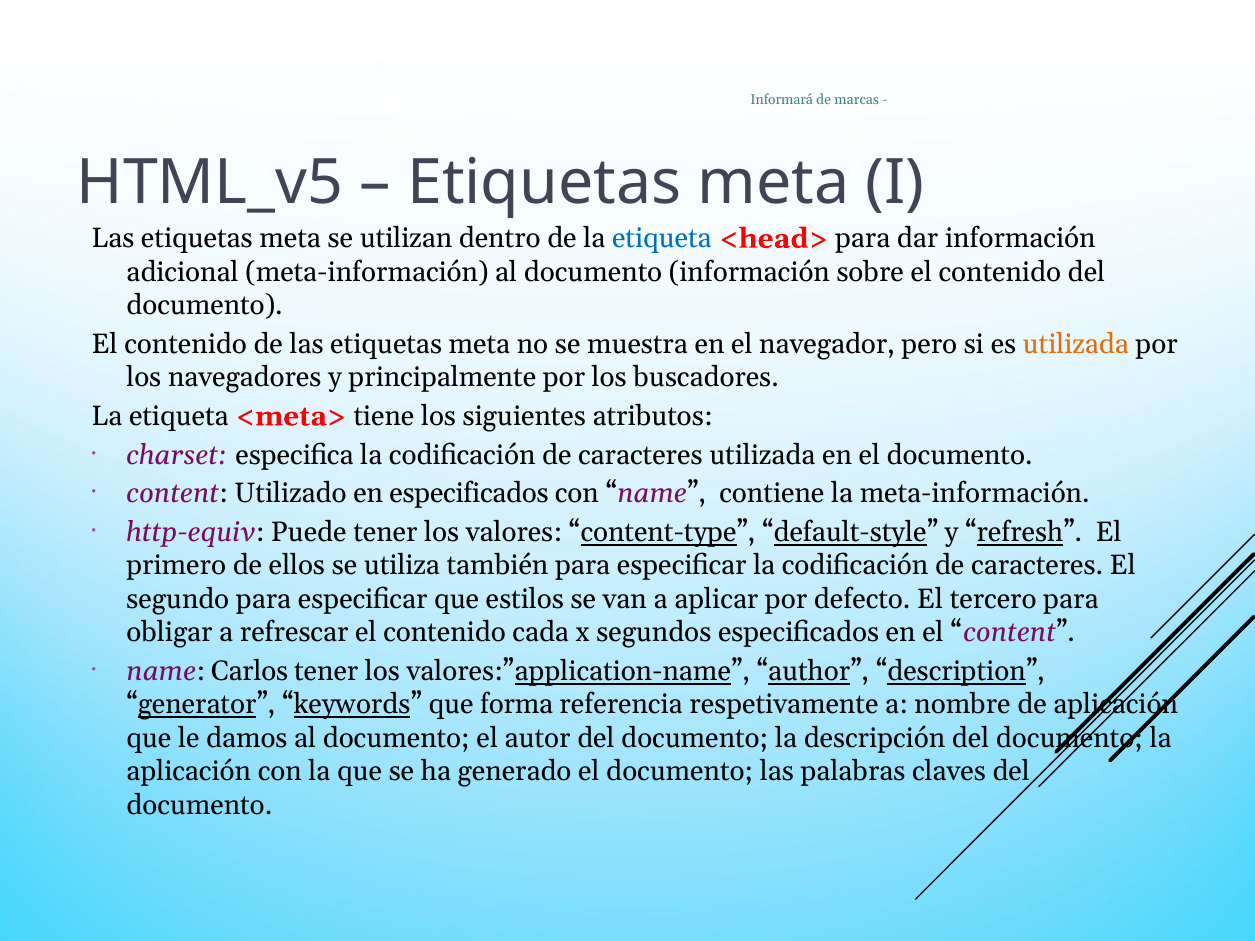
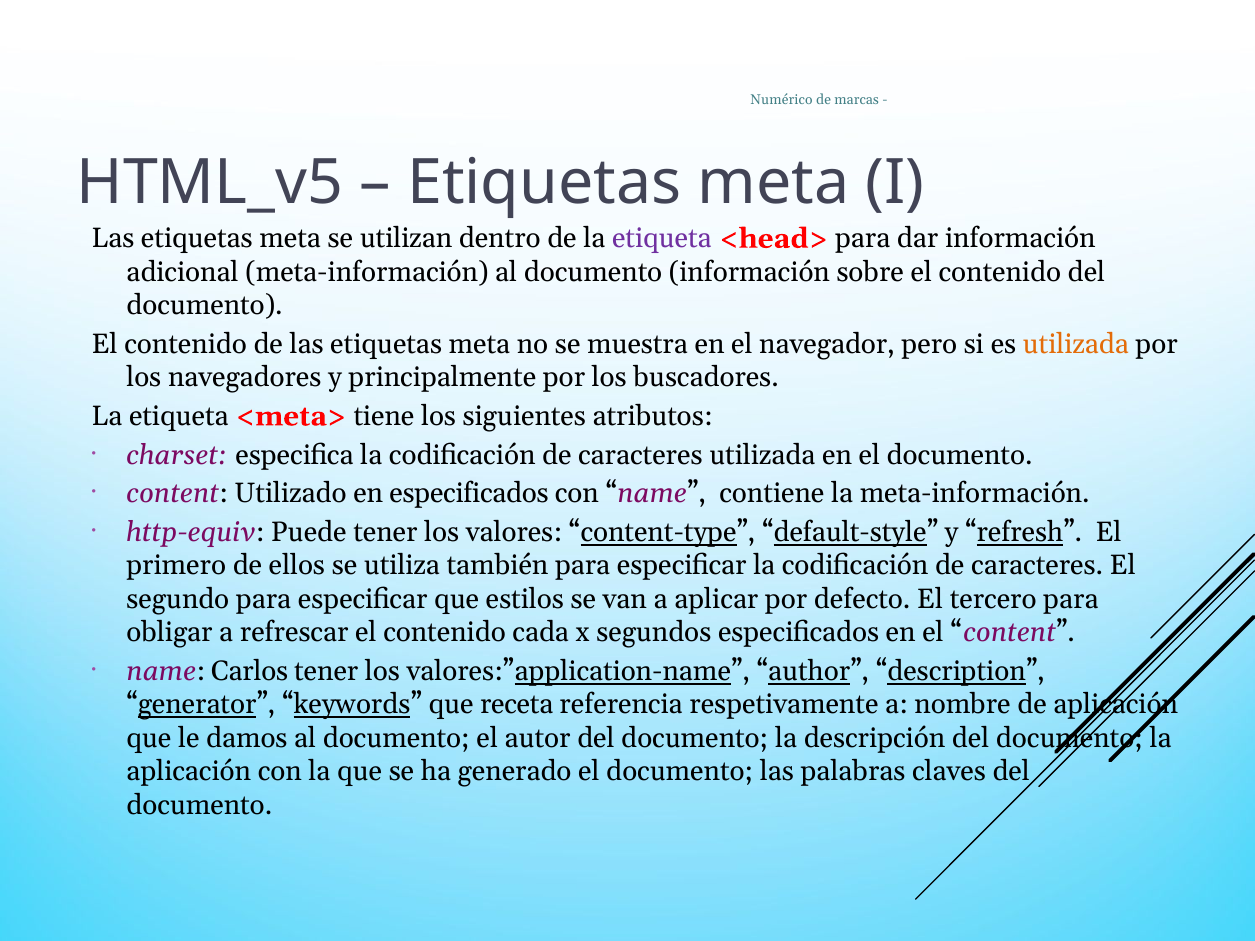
Informará: Informará -> Numérico (782, 100)
etiqueta colour: blue -> purple (662, 239)
forma: forma -> receta (517, 705)
